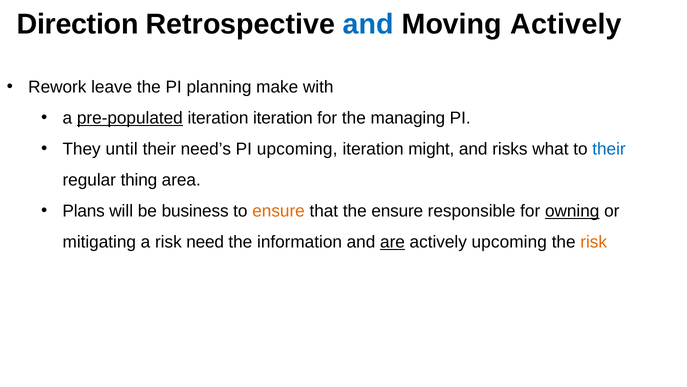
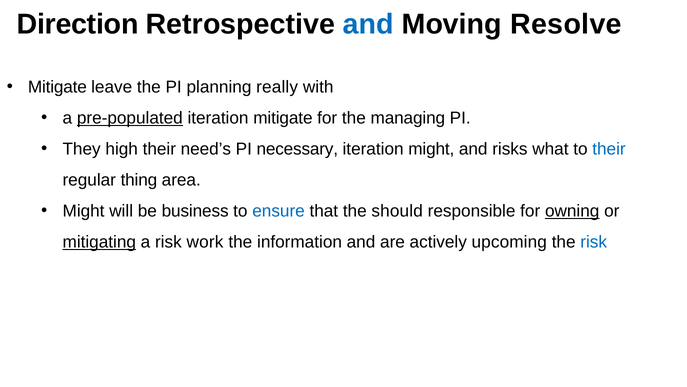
Moving Actively: Actively -> Resolve (566, 24)
Rework: Rework -> Mitigate (57, 87)
make: make -> really (277, 87)
iteration iteration: iteration -> mitigate (283, 118)
until: until -> high (122, 149)
PI upcoming: upcoming -> necessary (297, 149)
Plans: Plans -> Might (84, 211)
ensure colour: orange -> blue (279, 211)
the ensure: ensure -> should (397, 211)
mitigating underline: none -> present (99, 242)
need: need -> work (205, 242)
are underline: present -> none (392, 242)
risk colour: orange -> blue (594, 242)
